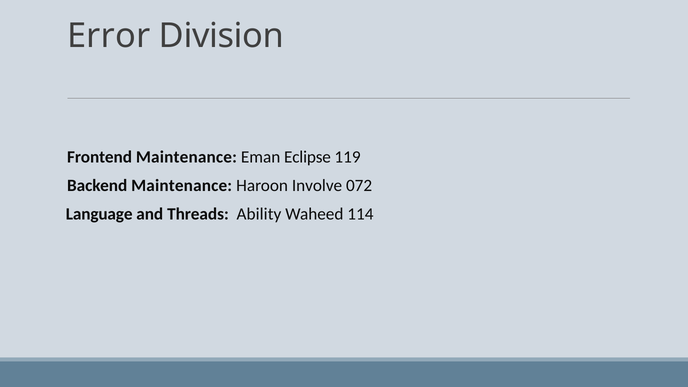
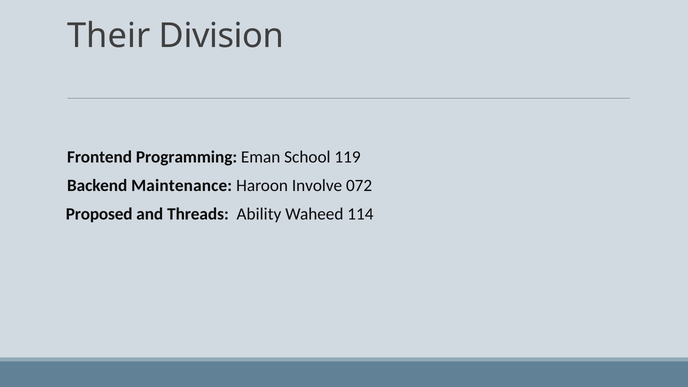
Error: Error -> Their (109, 36)
Frontend Maintenance: Maintenance -> Programming (186, 157)
Eclipse: Eclipse -> School (307, 157)
Language: Language -> Proposed (99, 214)
